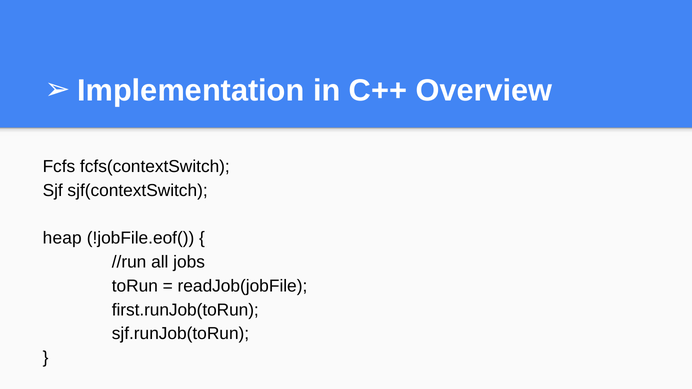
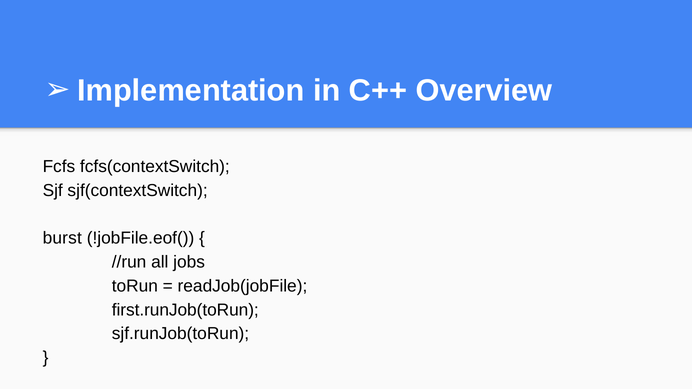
heap: heap -> burst (62, 238)
